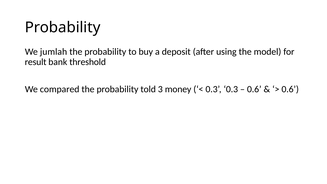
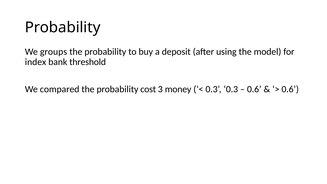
jumlah: jumlah -> groups (54, 52)
result: result -> index (36, 62)
told: told -> cost (148, 89)
